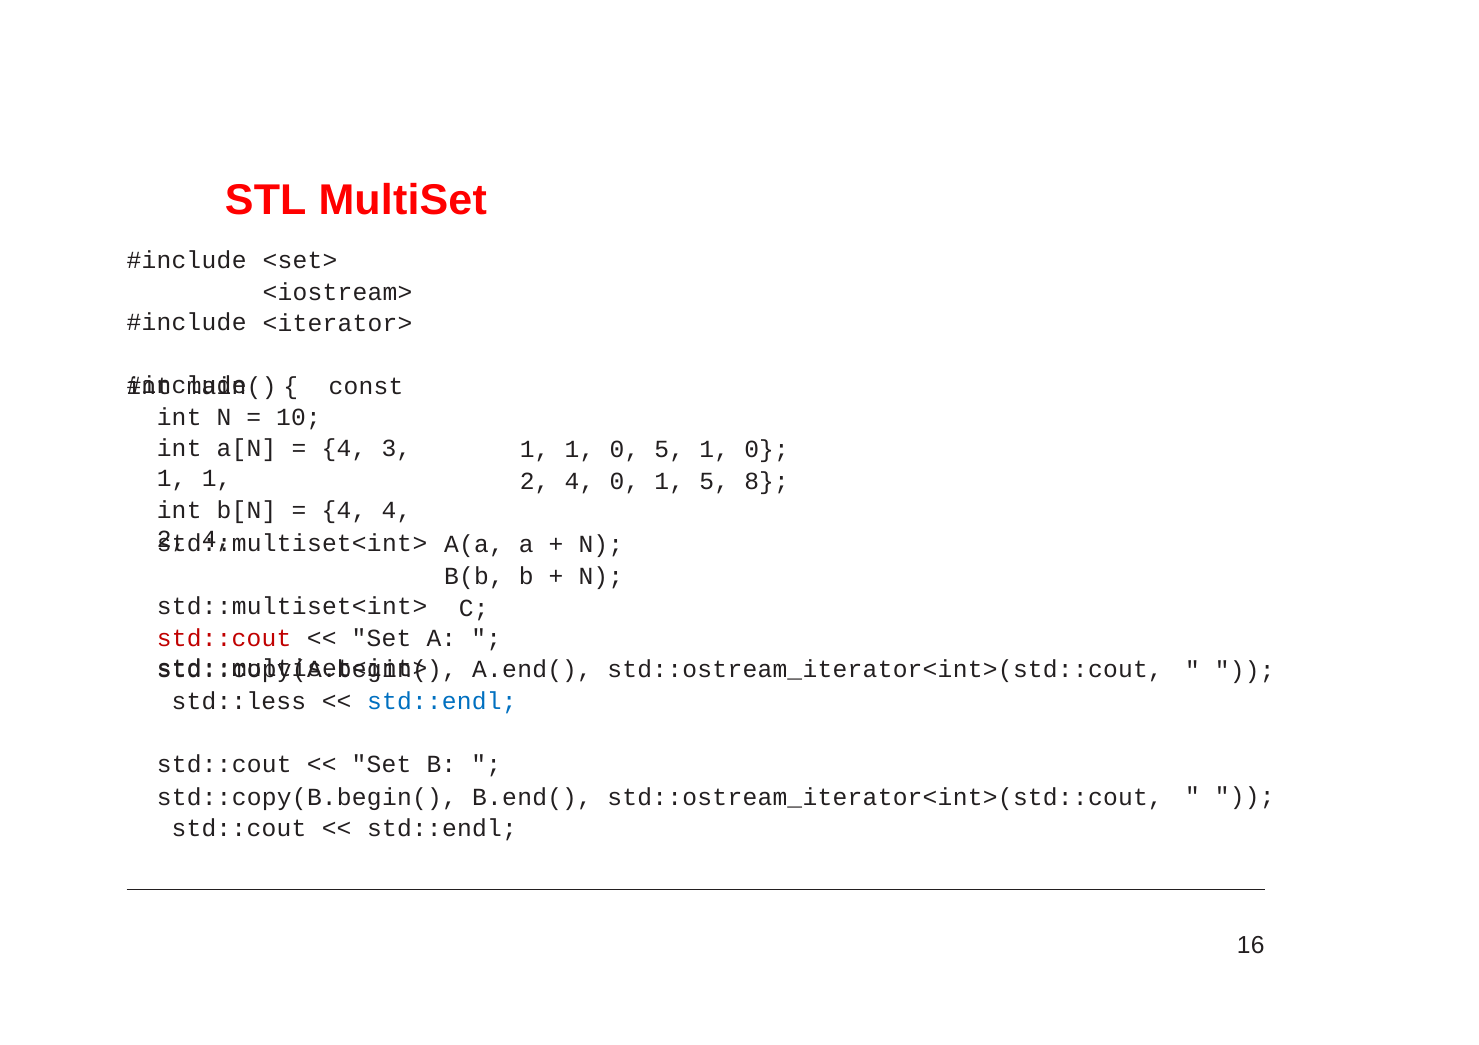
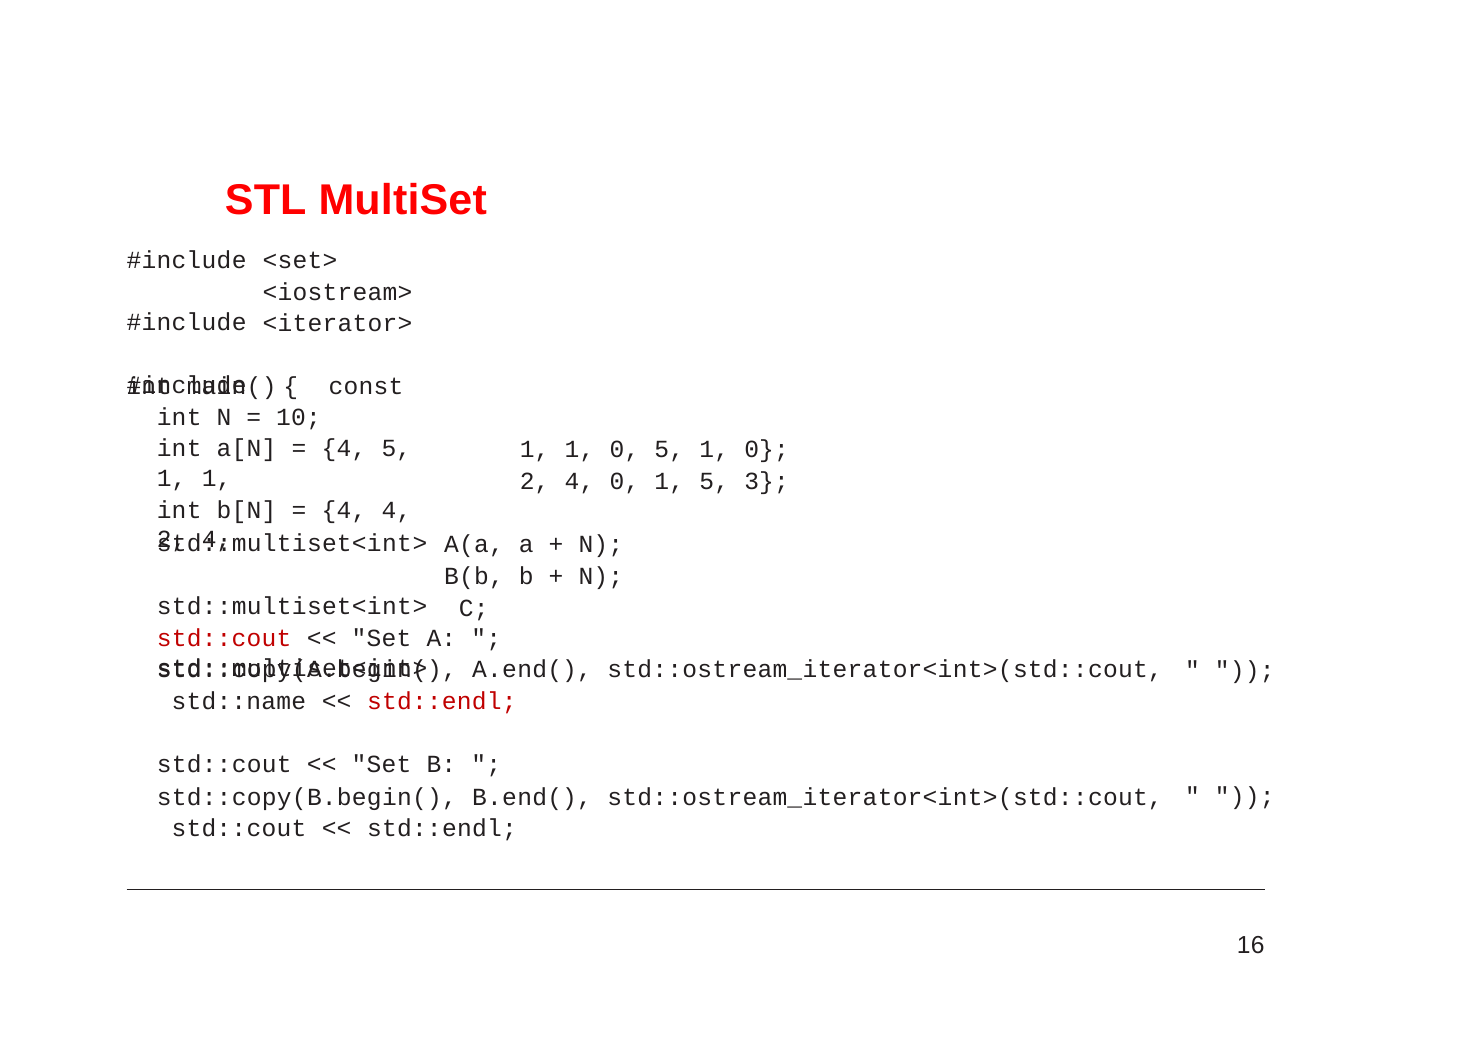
4 3: 3 -> 5 (396, 449)
8: 8 -> 3 (767, 481)
std::less: std::less -> std::name (239, 701)
std::endl colour: blue -> red (442, 701)
